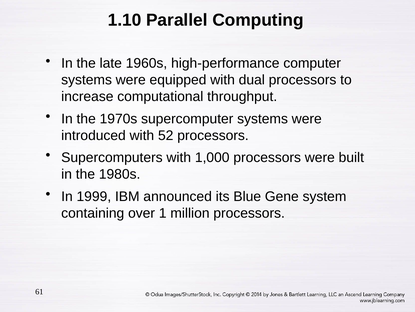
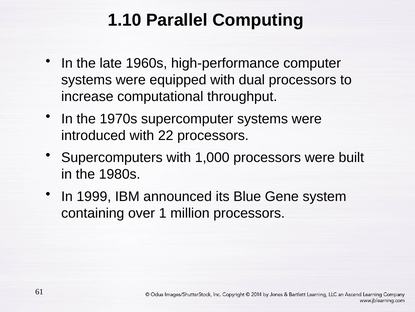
52: 52 -> 22 (166, 135)
